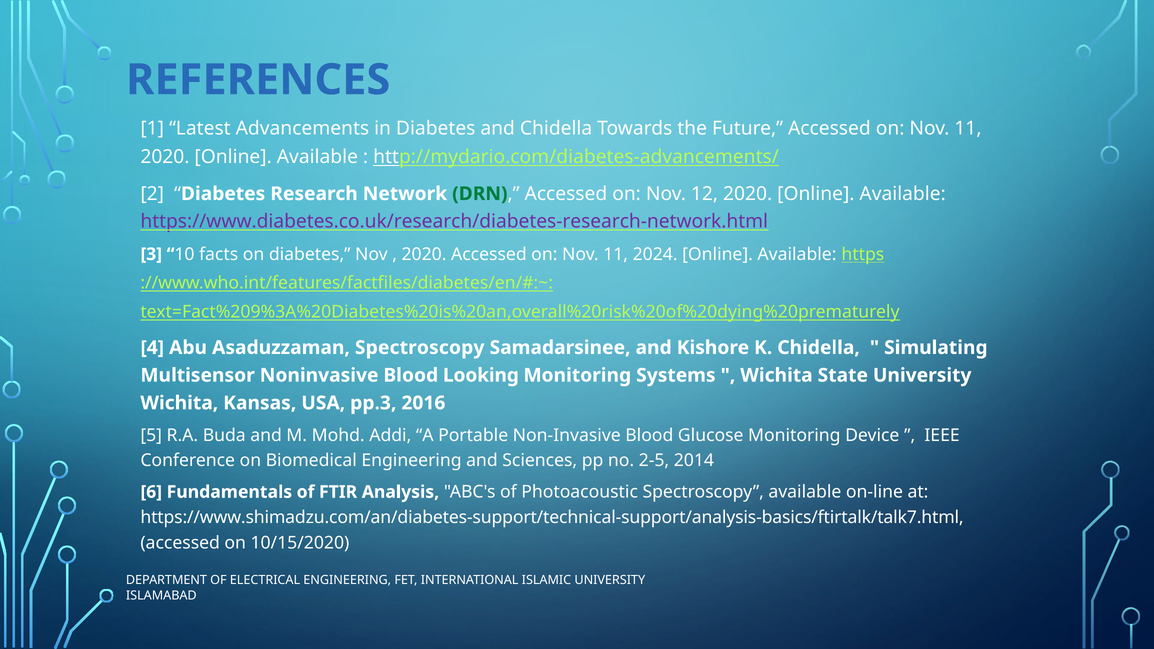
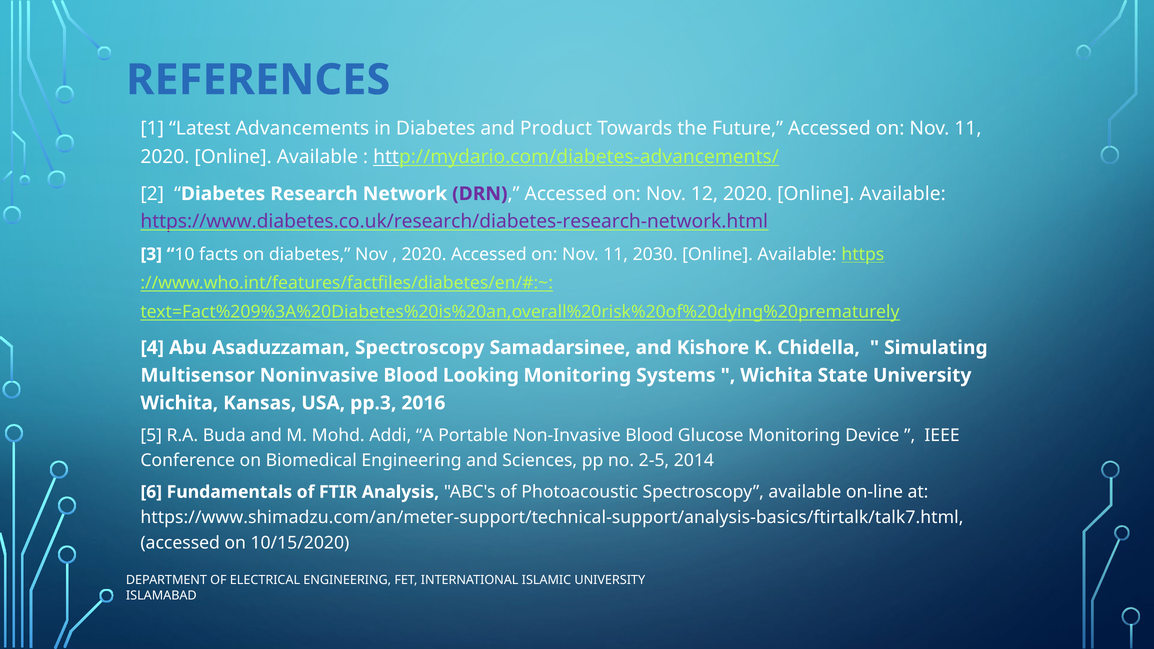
and Chidella: Chidella -> Product (556, 129)
DRN colour: green -> purple (480, 194)
2024: 2024 -> 2030 (655, 254)
https://www.shimadzu.com/an/diabetes-support/technical-support/analysis-basics/ftirtalk/talk7.html: https://www.shimadzu.com/an/diabetes-support/technical-support/analysis-basics/ftirtalk/talk7.html -> https://www.shimadzu.com/an/meter-support/technical-support/analysis-basics/ftirtalk/talk7.html (552, 517)
